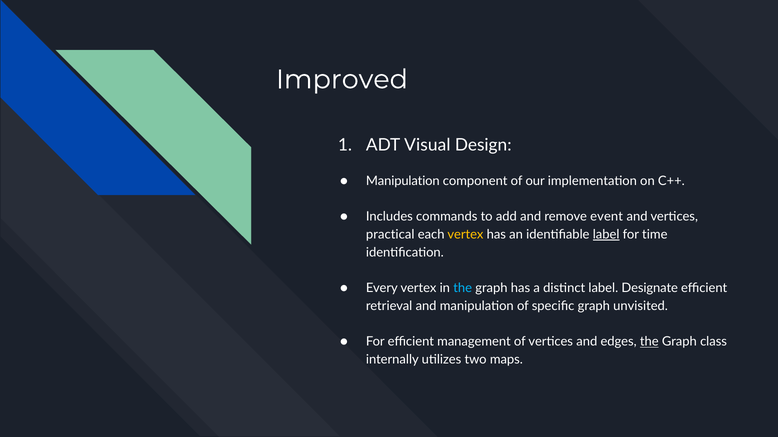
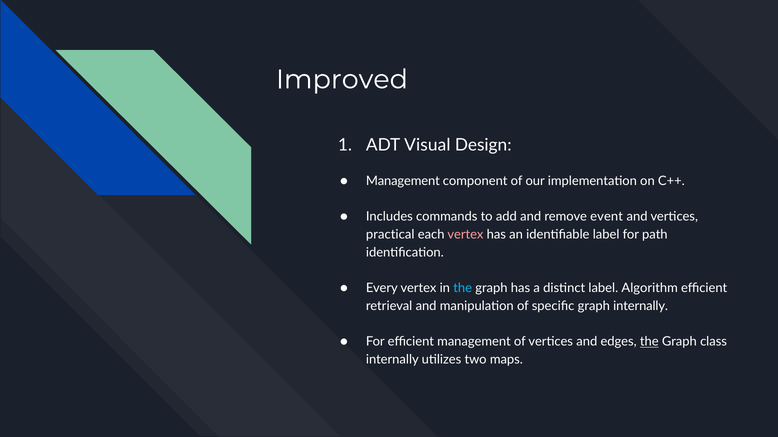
Manipulation: Manipulation -> Management (403, 181)
vertex colour: yellow -> pink (465, 235)
label underline: present -> none (606, 235)
time: time -> path (655, 235)
Designate: Designate -> Algorithm (650, 289)
graph unvisited: unvisited -> internally (641, 306)
